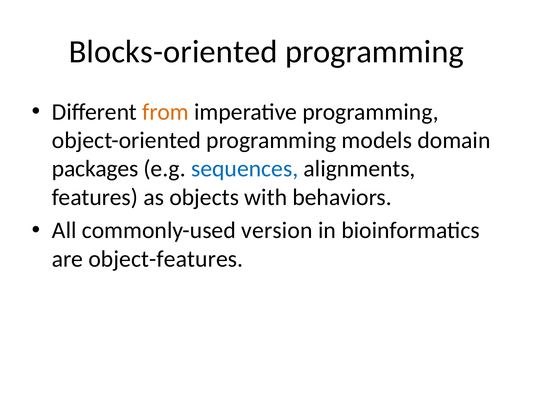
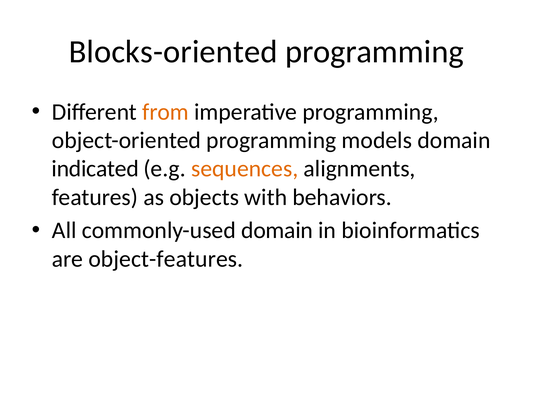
packages: packages -> indicated (95, 169)
sequences colour: blue -> orange (245, 169)
commonly-used version: version -> domain (277, 230)
